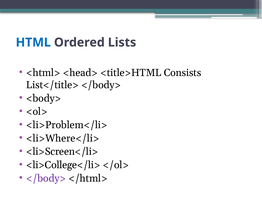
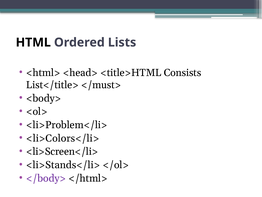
HTML colour: blue -> black (33, 42)
List</title> </body>: </body> -> </must> (101, 85)
<li>Where</li>: <li>Where</li> -> <li>Colors</li> (63, 138)
<li>College</li>: <li>College</li> -> <li>Stands</li> (63, 165)
